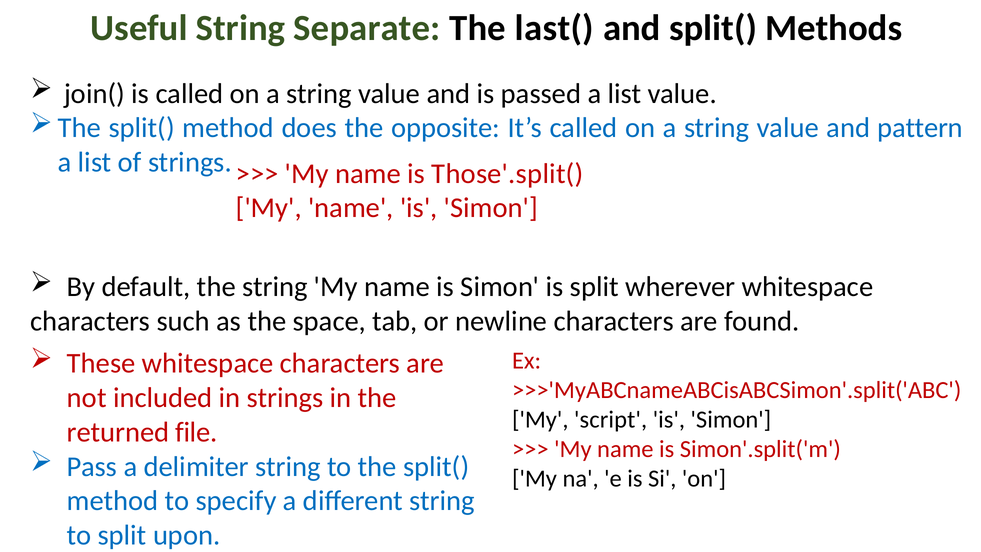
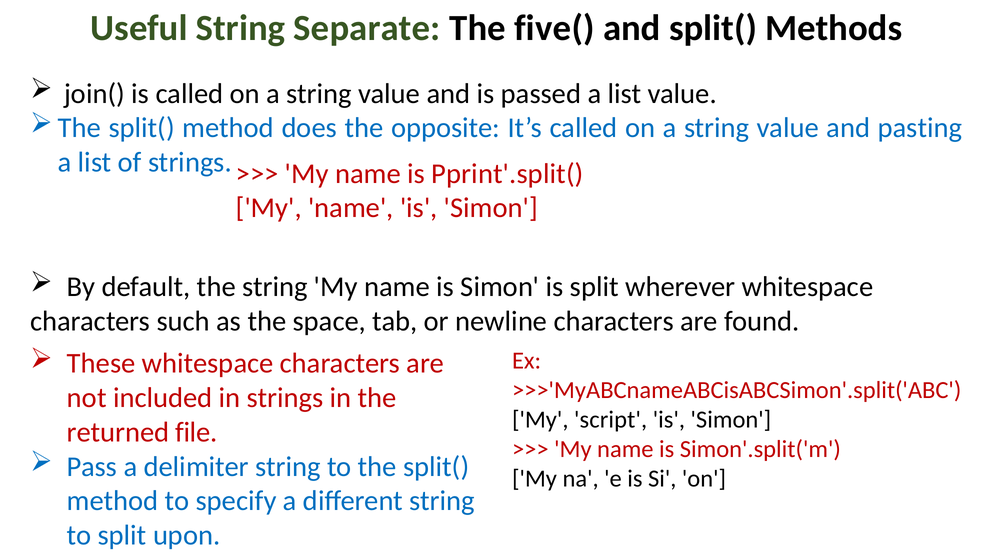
last(: last( -> five( (554, 28)
pattern: pattern -> pasting (920, 128)
Those'.split(: Those'.split( -> Pprint'.split( (507, 174)
